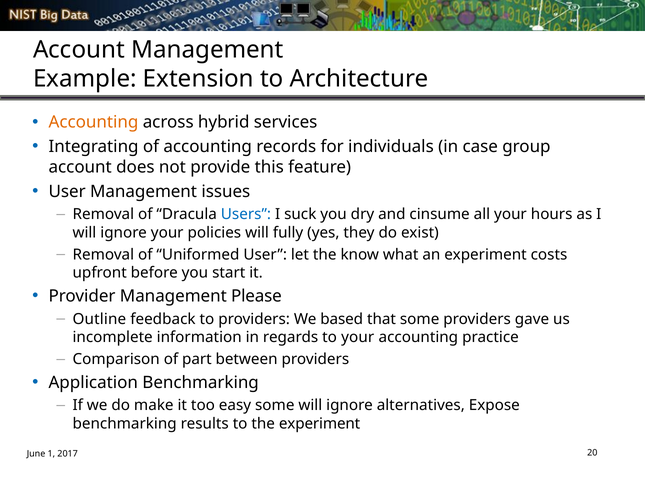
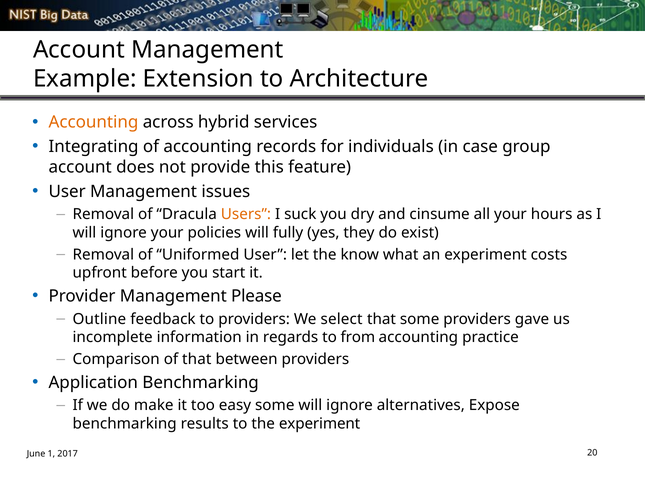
Users colour: blue -> orange (246, 214)
based: based -> select (342, 319)
to your: your -> from (358, 337)
of part: part -> that (197, 359)
